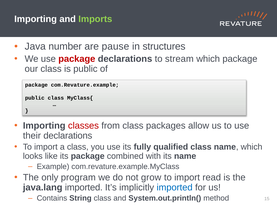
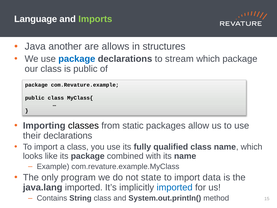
Importing: Importing -> Language (36, 19)
number: number -> another (65, 46)
pause: pause -> allows (115, 46)
package colour: red -> blue (77, 59)
classes colour: red -> black (83, 126)
from class: class -> static (133, 126)
grow: grow -> state (151, 177)
read: read -> data (212, 177)
